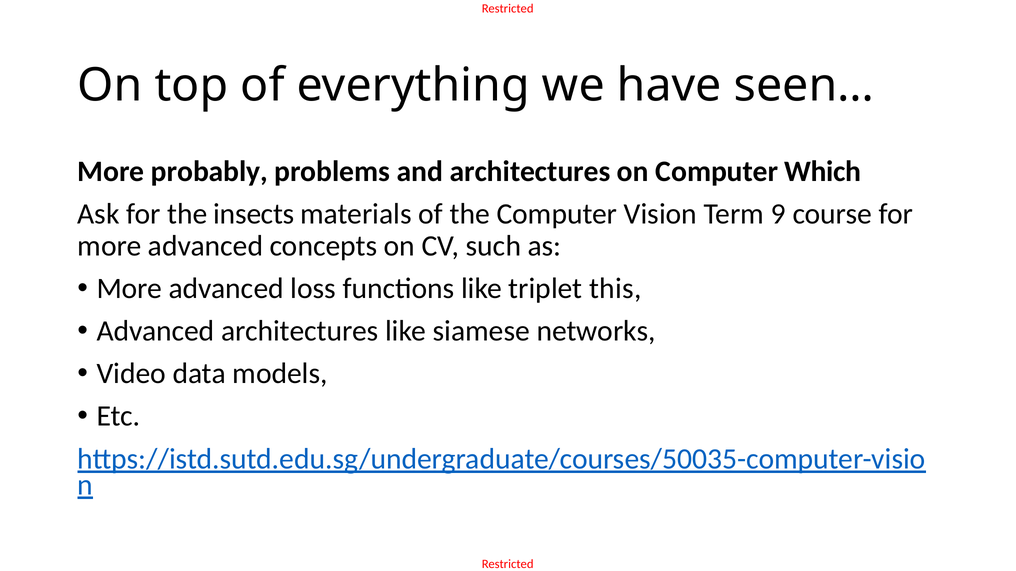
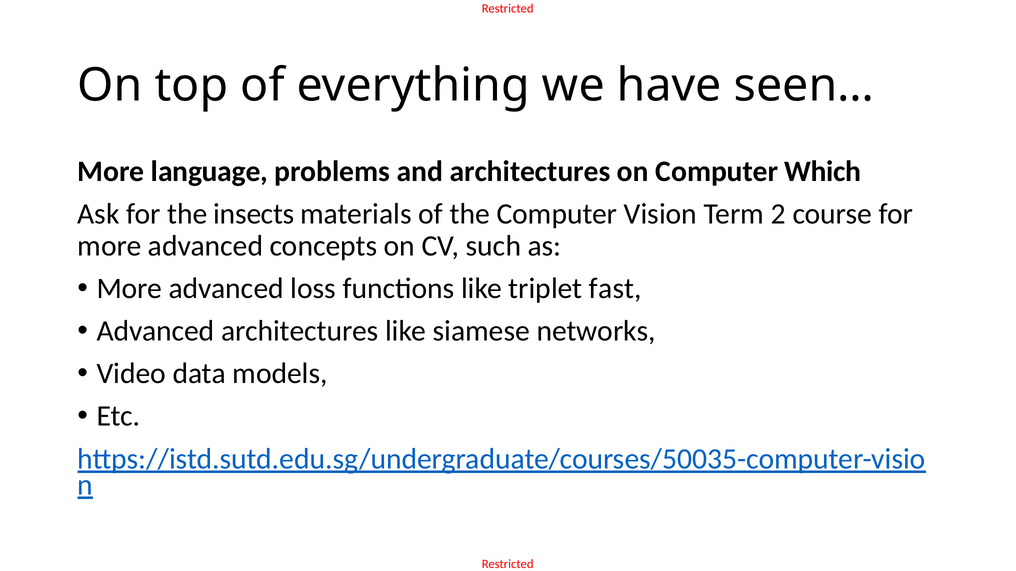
probably: probably -> language (209, 172)
9: 9 -> 2 (778, 214)
this: this -> fast (615, 289)
